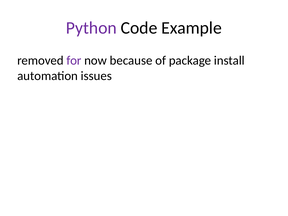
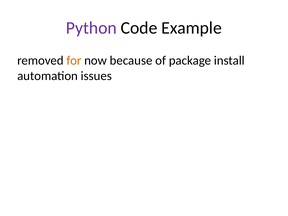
for colour: purple -> orange (74, 60)
